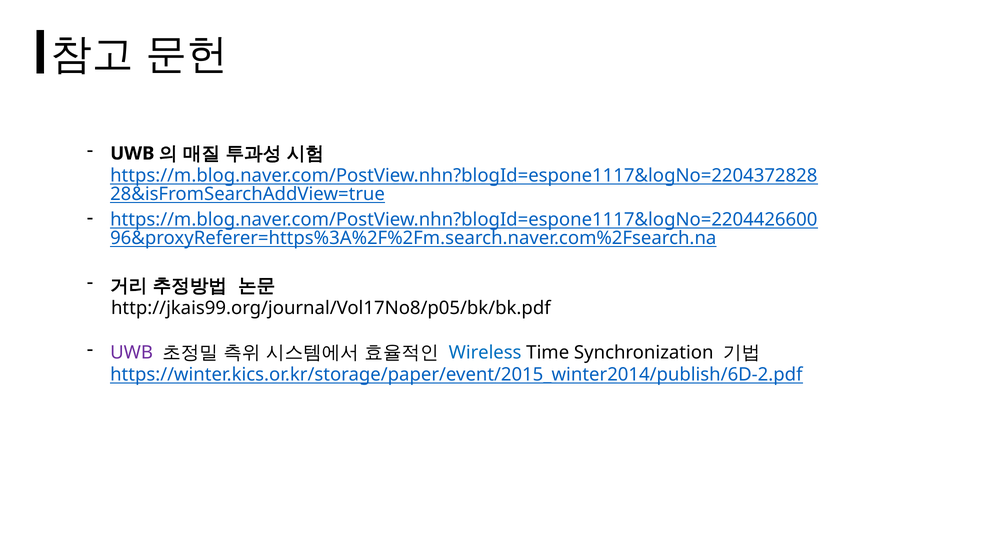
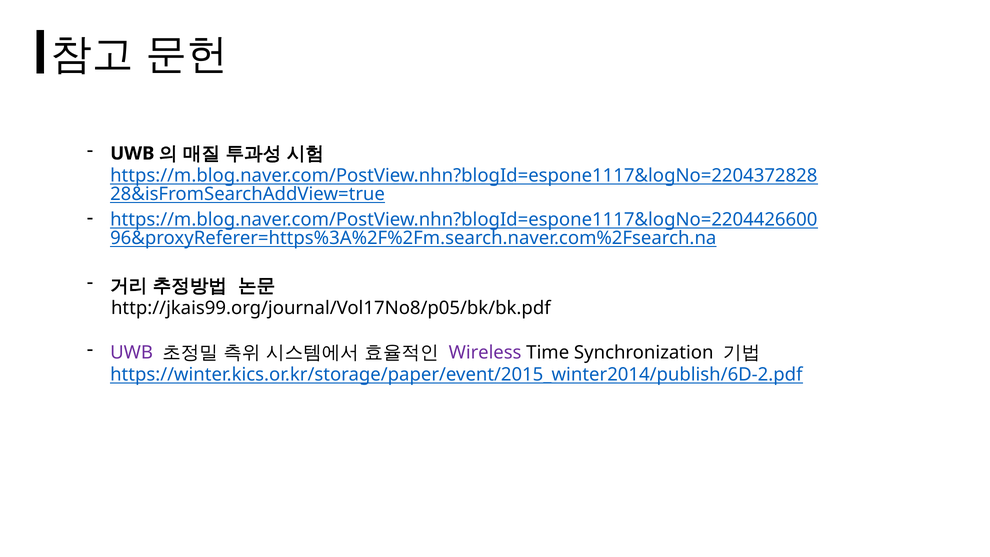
Wireless colour: blue -> purple (485, 352)
